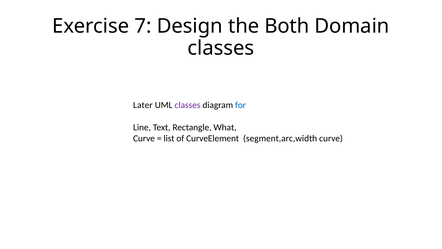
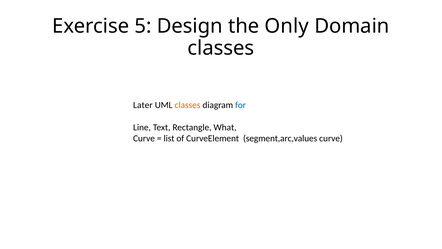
7: 7 -> 5 (143, 26)
Both: Both -> Only (287, 26)
classes colour: purple -> orange (188, 105)
segment,arc,width: segment,arc,width -> segment,arc,values (280, 138)
